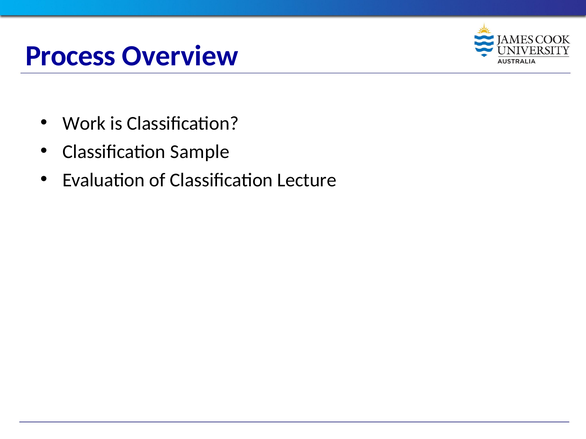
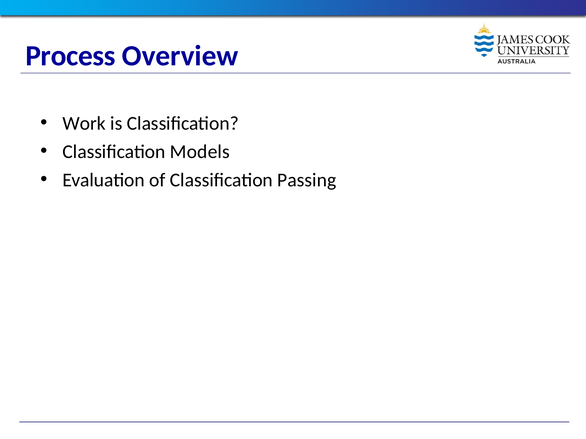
Sample: Sample -> Models (200, 152)
Lecture: Lecture -> Passing (307, 180)
